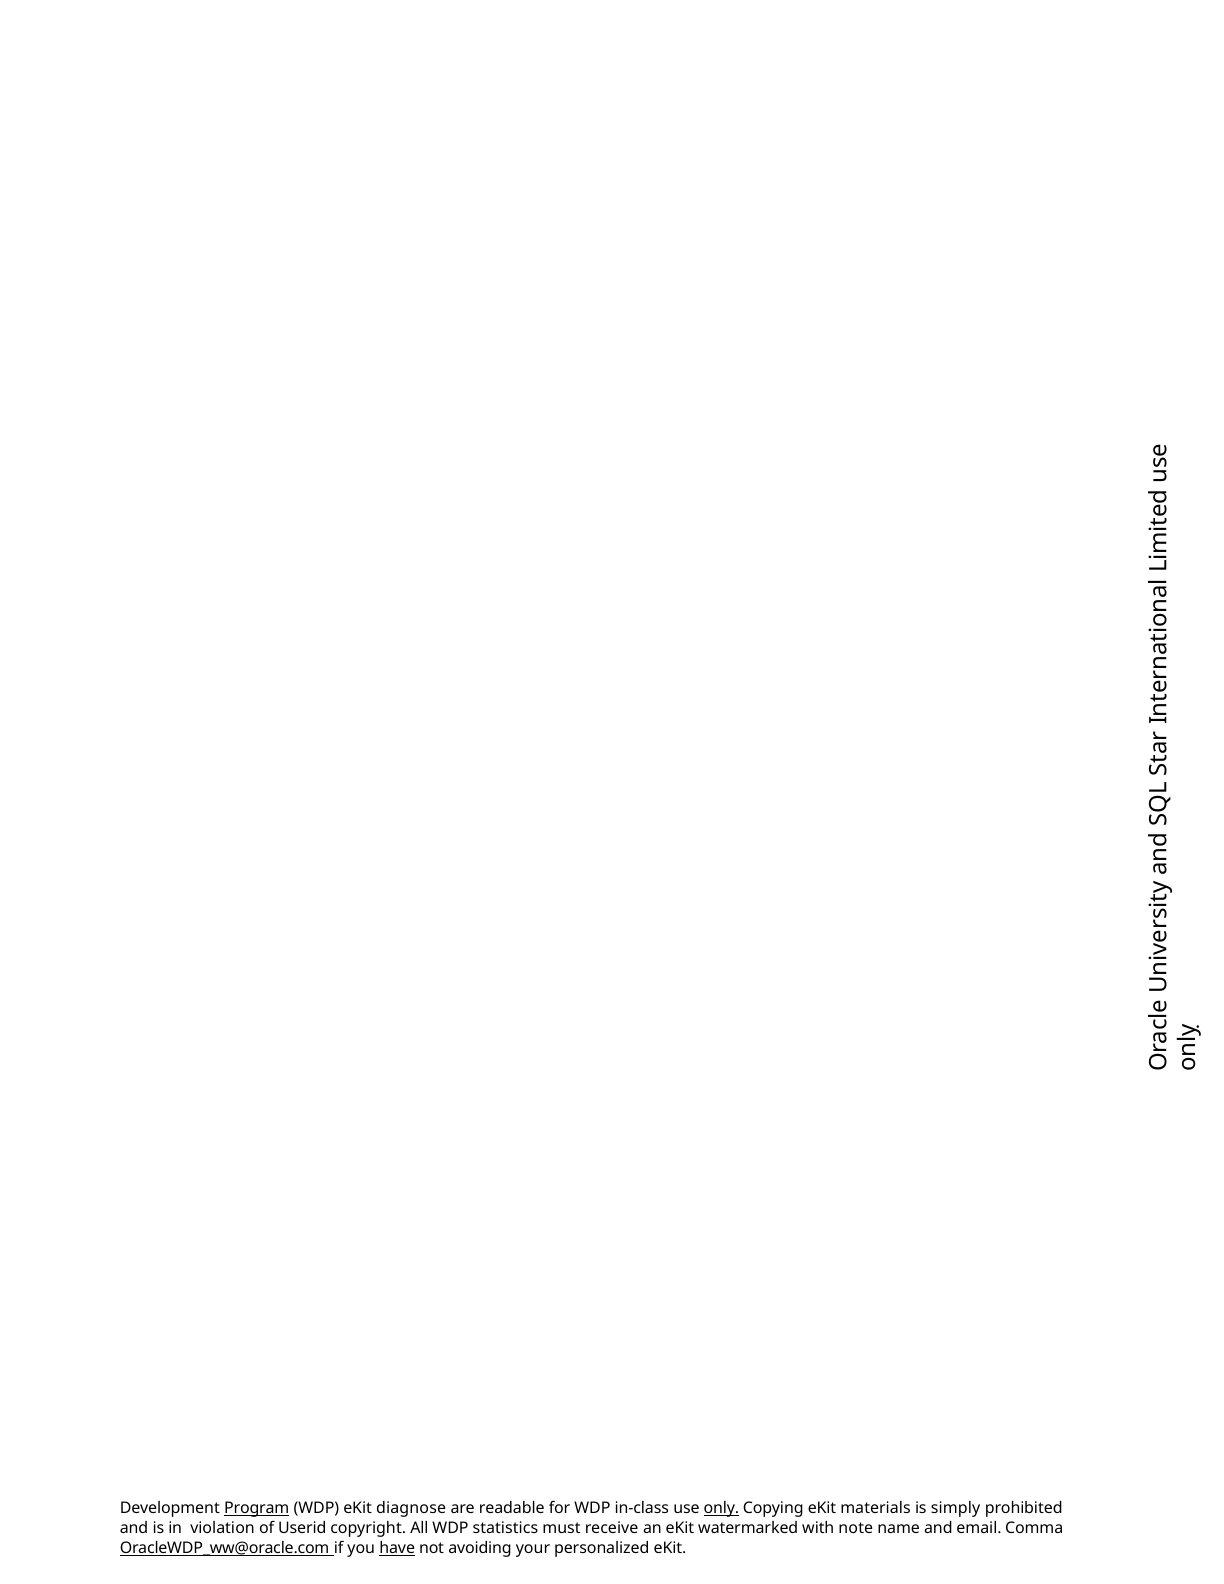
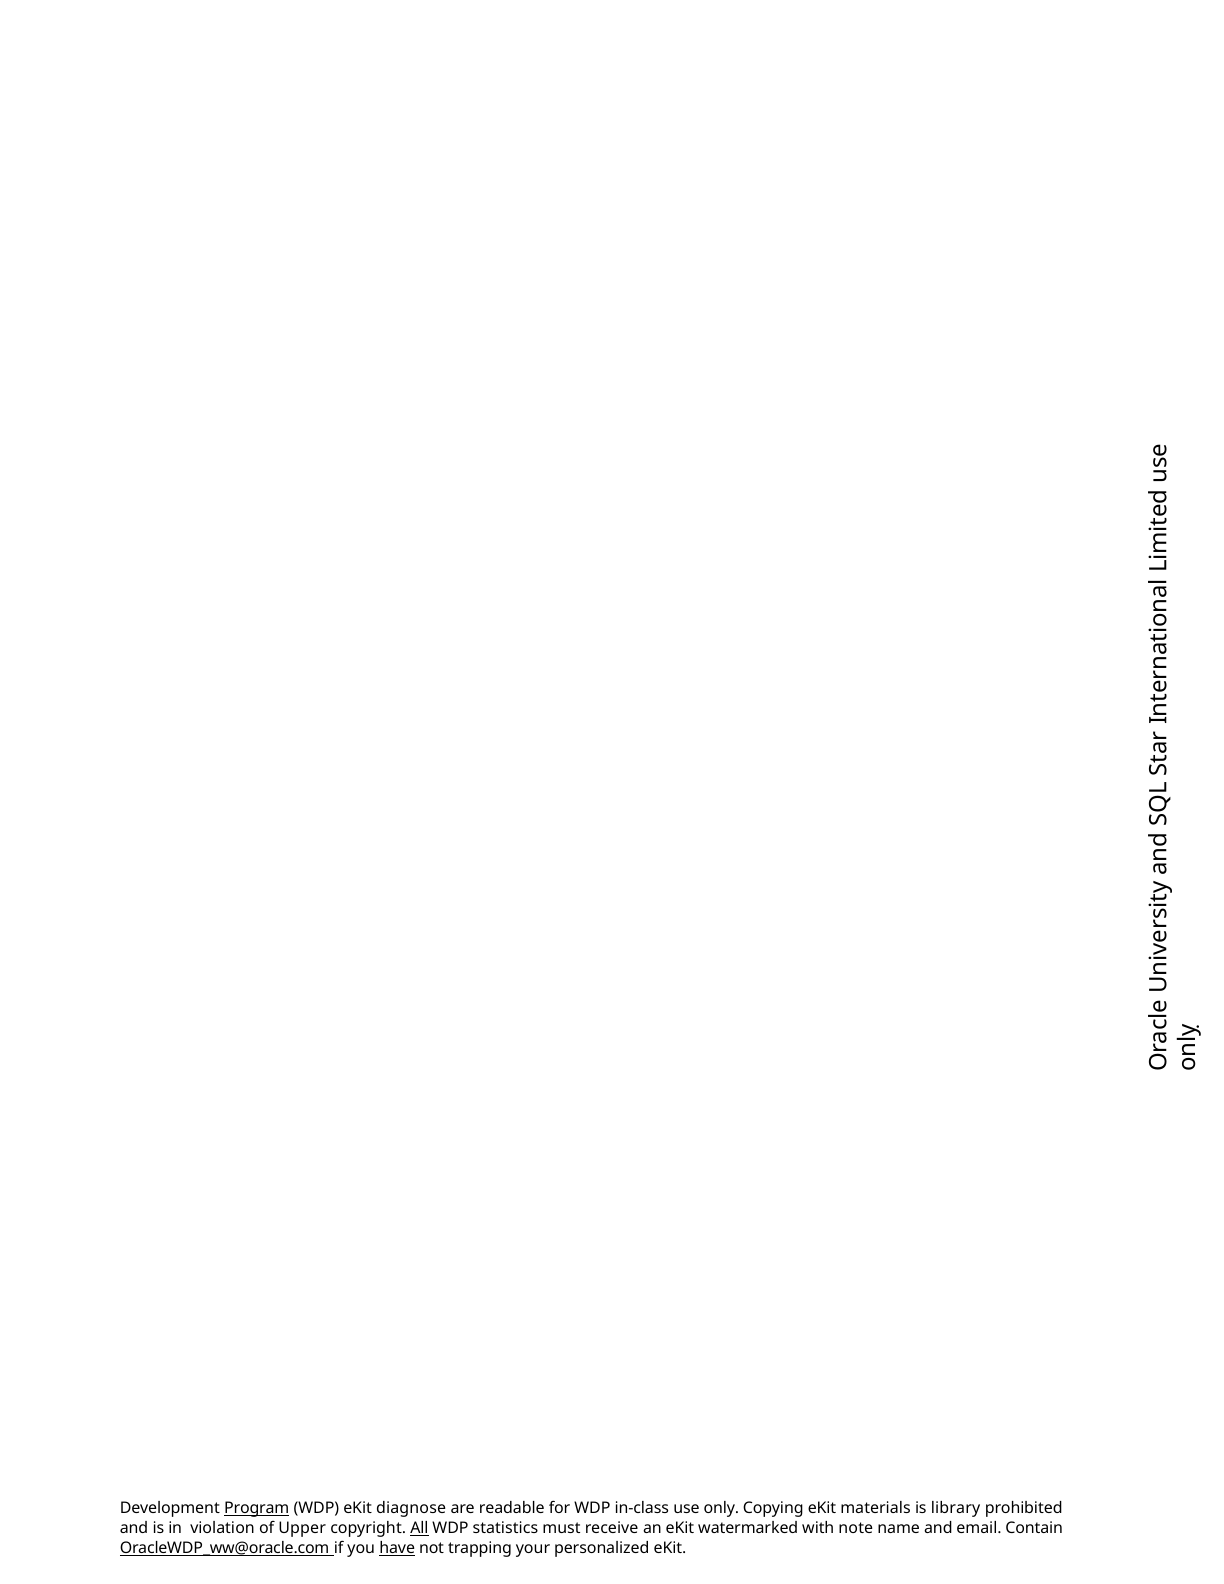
only underline: present -> none (721, 1509)
simply: simply -> library (956, 1509)
Userid: Userid -> Upper (302, 1529)
All underline: none -> present (419, 1529)
Comma: Comma -> Contain (1034, 1529)
avoiding: avoiding -> trapping (480, 1549)
